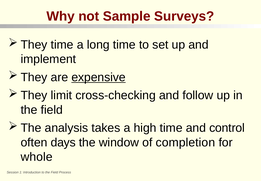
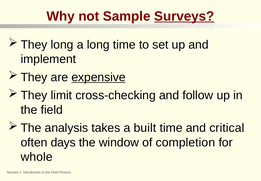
Surveys underline: none -> present (184, 16)
They time: time -> long (62, 45)
high: high -> built (145, 128)
control: control -> critical (227, 128)
